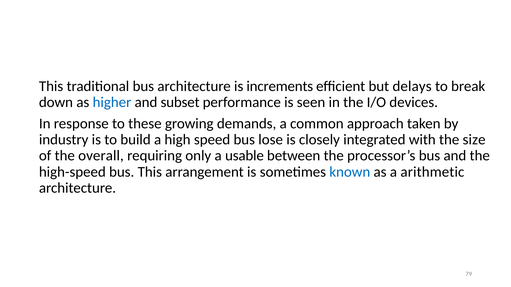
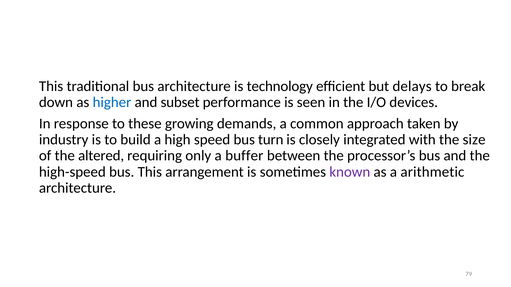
increments: increments -> technology (280, 86)
lose: lose -> turn (271, 140)
overall: overall -> altered (101, 156)
usable: usable -> buffer (244, 156)
known colour: blue -> purple (350, 172)
